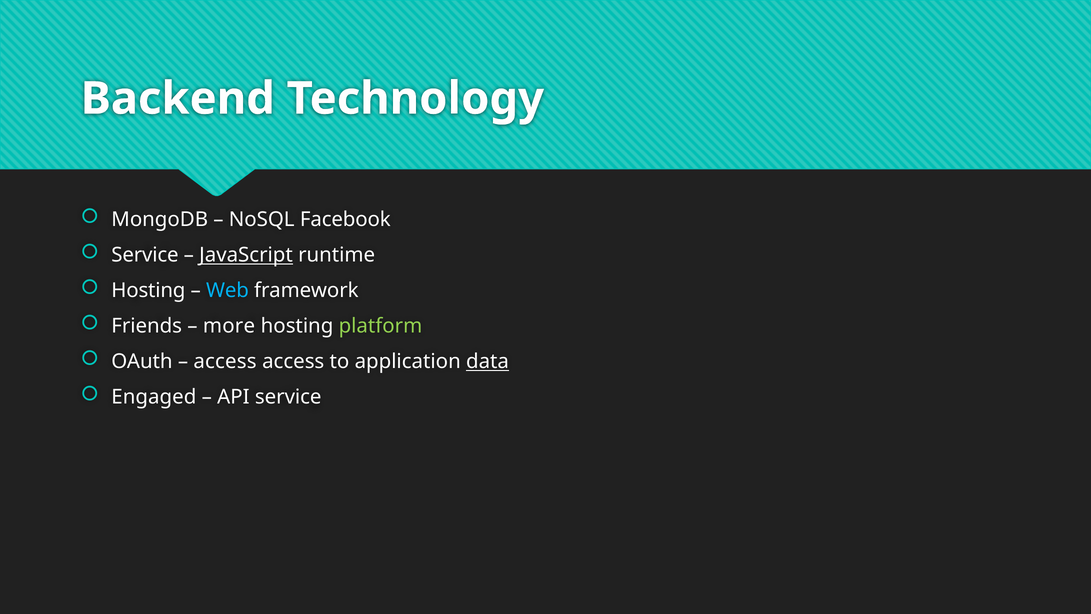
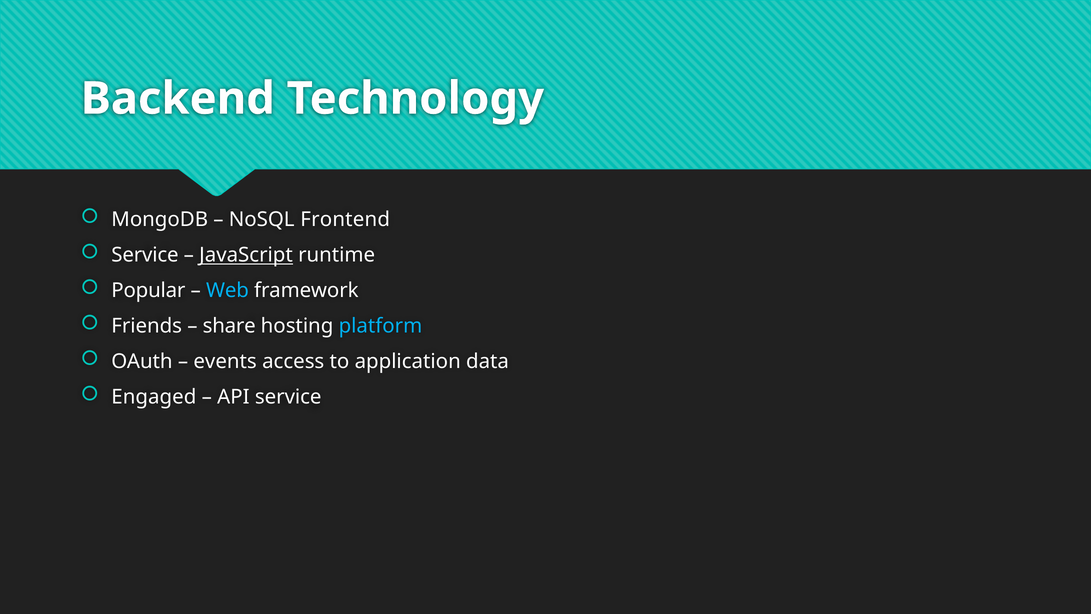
Facebook: Facebook -> Frontend (345, 220)
Hosting: Hosting -> Popular (148, 290)
more: more -> share (229, 326)
platform colour: light green -> light blue (380, 326)
access: access -> events (225, 361)
data underline: present -> none (488, 361)
